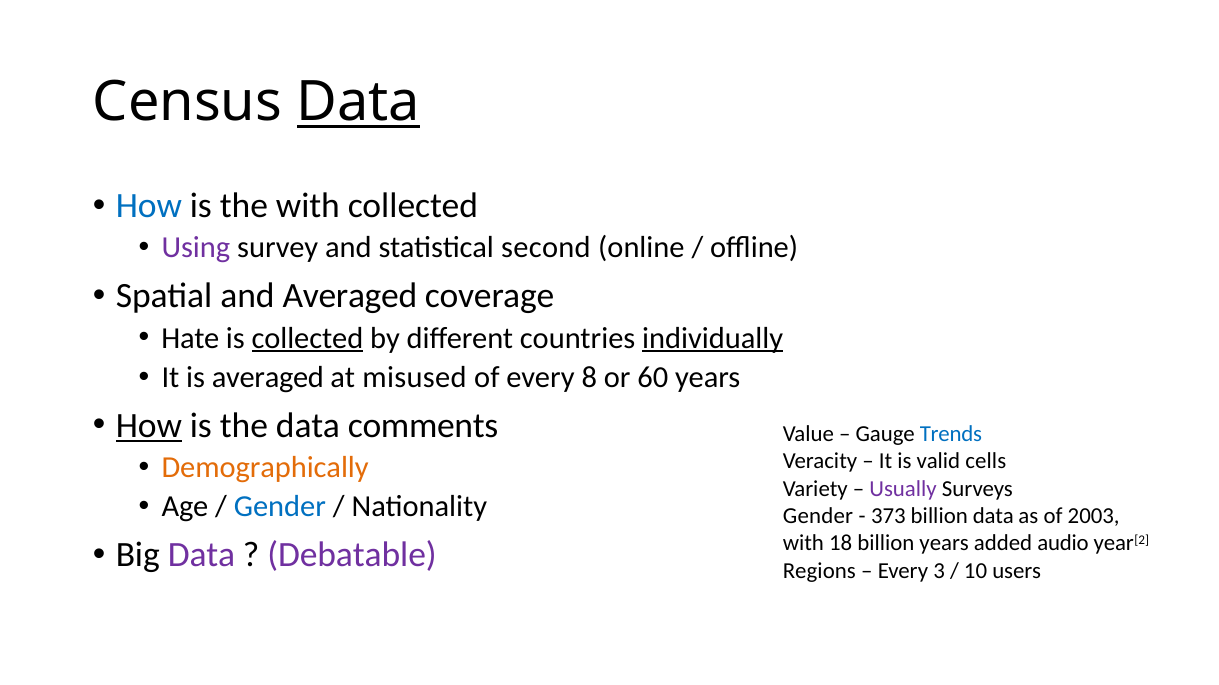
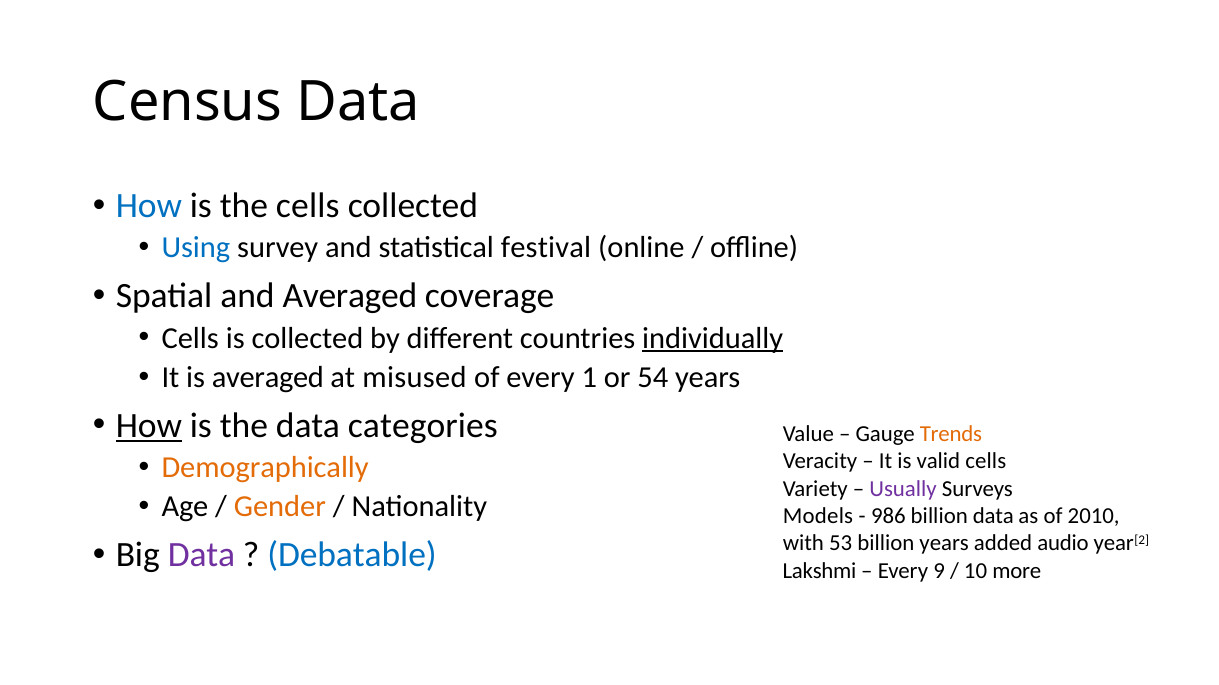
Data underline: present -> none (358, 102)
the with: with -> cells (308, 206)
Using colour: purple -> blue (196, 248)
second: second -> festival (546, 248)
Hate: Hate -> Cells (190, 338)
collected underline: present -> none (307, 338)
8: 8 -> 1 (589, 378)
60: 60 -> 54 (653, 378)
comments: comments -> categories (423, 426)
Trends colour: blue -> orange (951, 434)
Gender colour: blue -> orange (280, 507)
Gender: Gender -> Models (818, 517)
373: 373 -> 986 (888, 517)
2003: 2003 -> 2010 (1094, 517)
18: 18 -> 53 (841, 544)
Debatable colour: purple -> blue (352, 555)
Regions: Regions -> Lakshmi (819, 571)
3: 3 -> 9 (939, 571)
users: users -> more (1017, 571)
